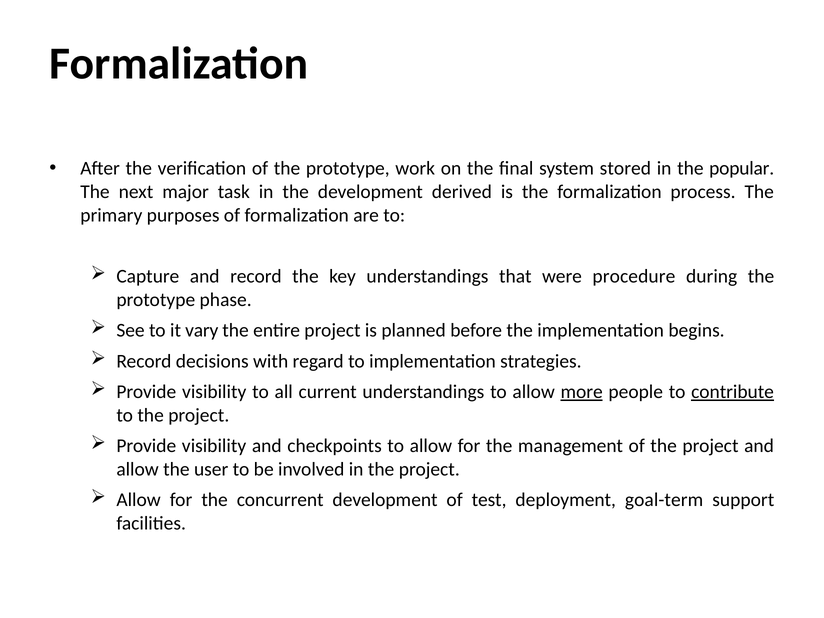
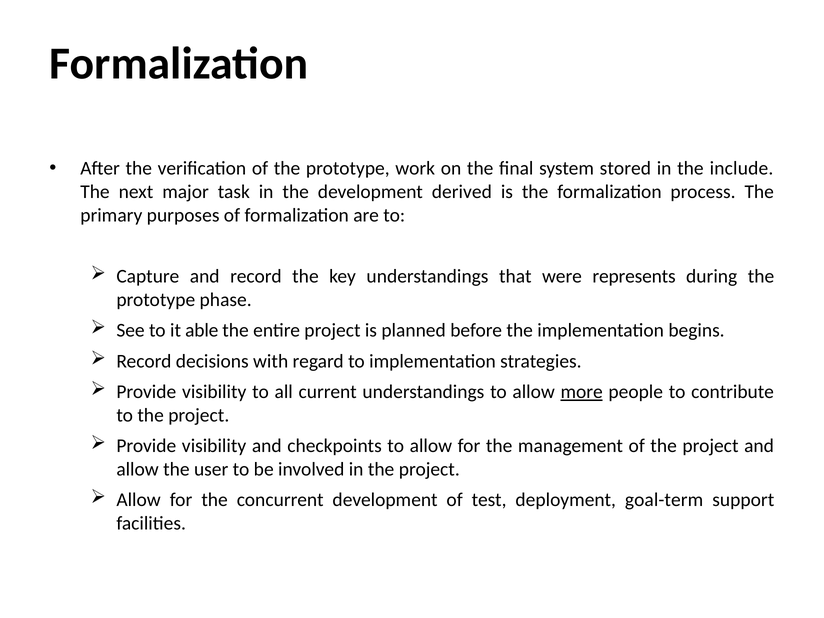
popular: popular -> include (742, 168)
procedure: procedure -> represents (634, 276)
vary: vary -> able (202, 331)
contribute underline: present -> none (733, 392)
